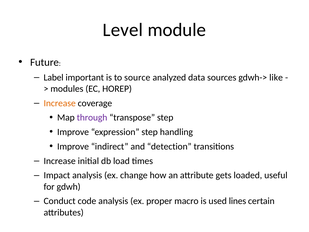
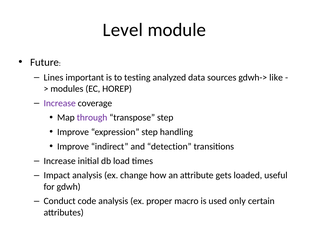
Label: Label -> Lines (53, 77)
source: source -> testing (137, 77)
Increase colour: orange -> purple (60, 103)
lines: lines -> only (237, 201)
